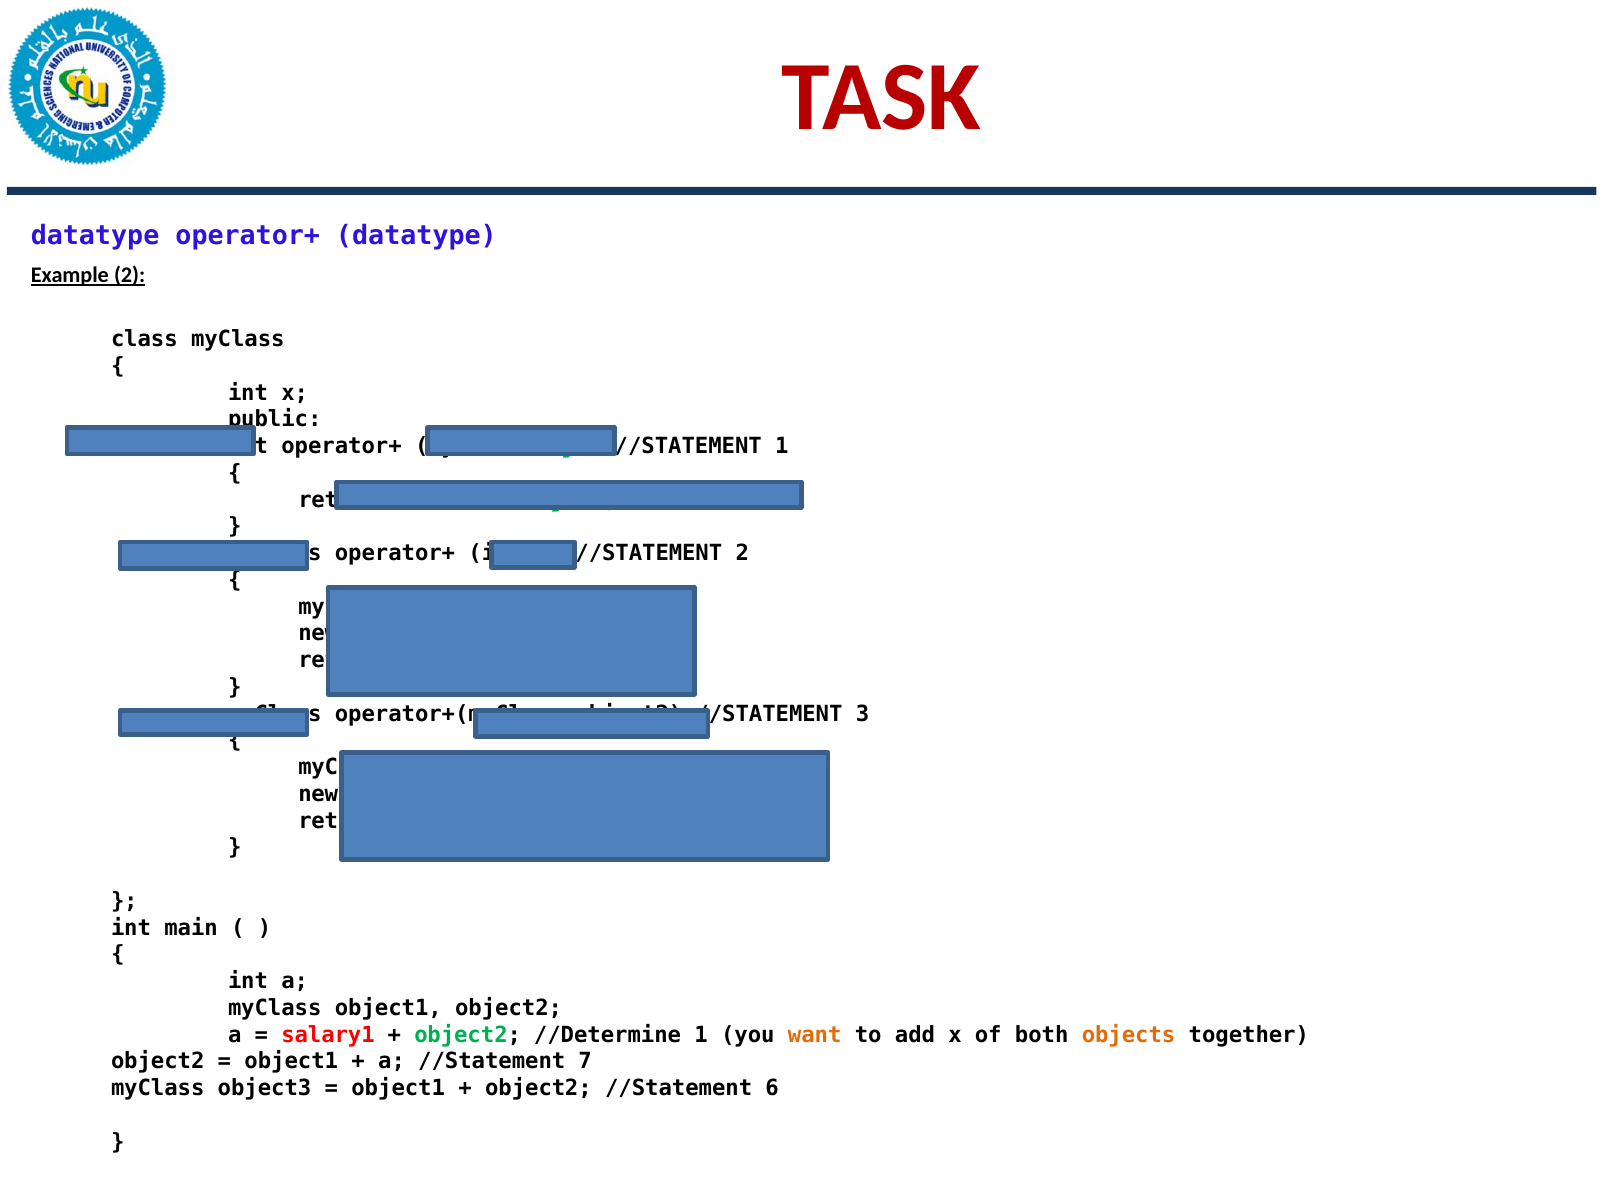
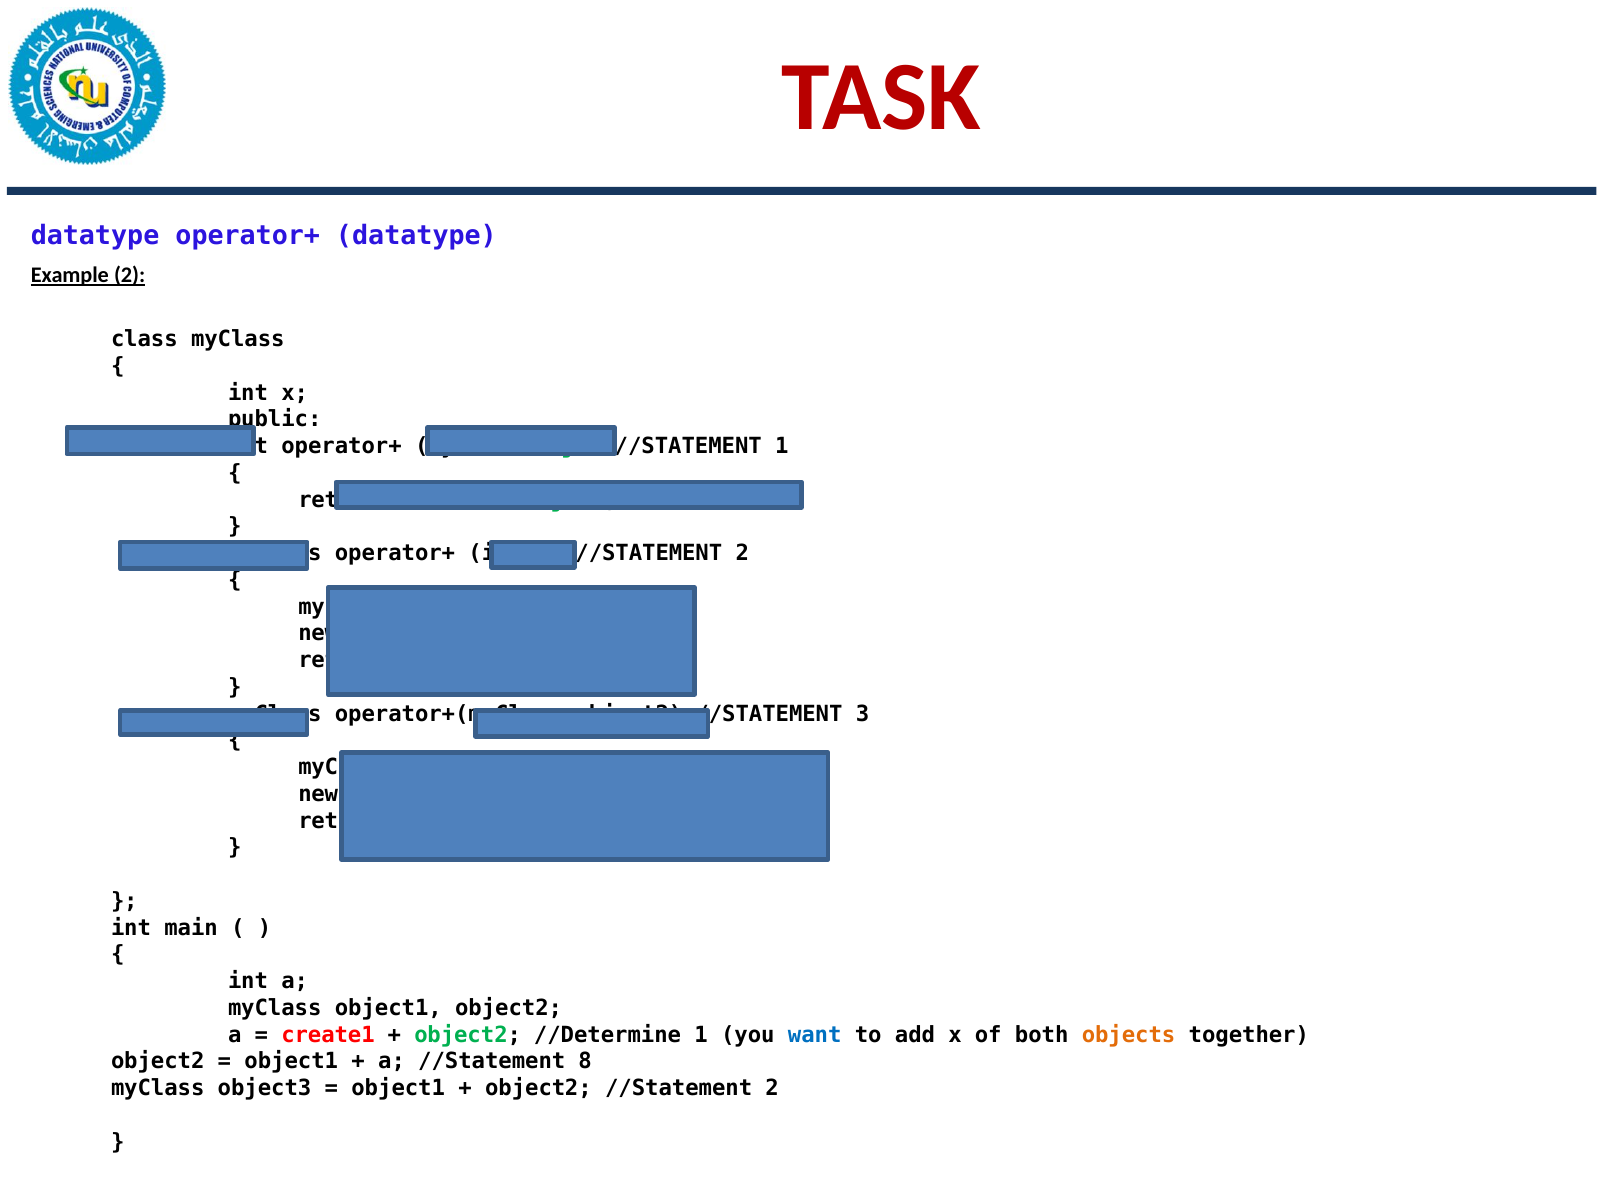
salary1: salary1 -> create1 (328, 1035)
want colour: orange -> blue (815, 1035)
7: 7 -> 8 (585, 1062)
object2 //Statement 6: 6 -> 2 (772, 1089)
